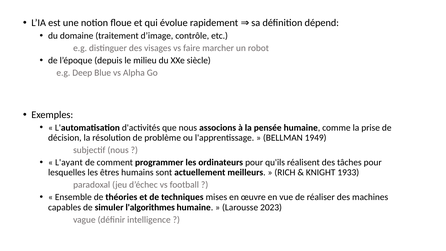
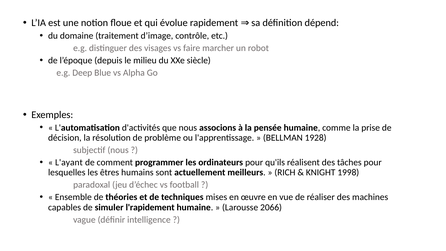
1949: 1949 -> 1928 (316, 138)
1933: 1933 -> 1998 (348, 172)
l'algorithmes: l'algorithmes -> l'rapidement (150, 207)
2023: 2023 -> 2066 (271, 207)
